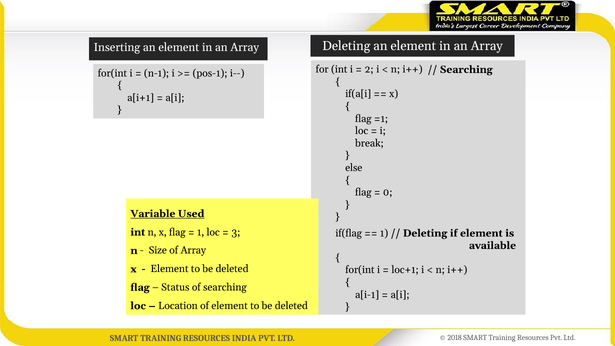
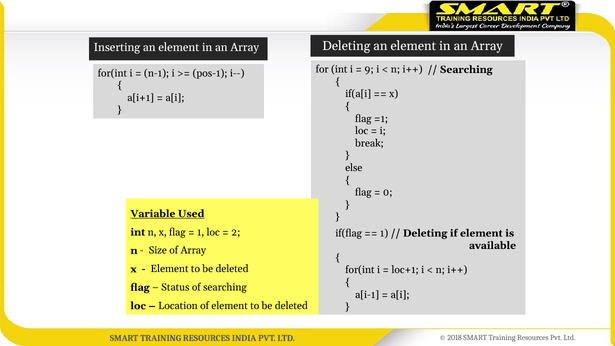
2: 2 -> 9 (369, 70)
3: 3 -> 2 (236, 232)
